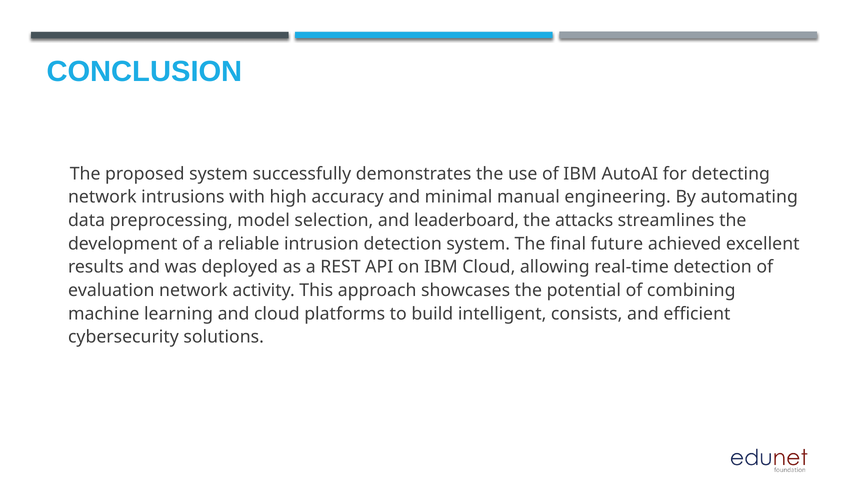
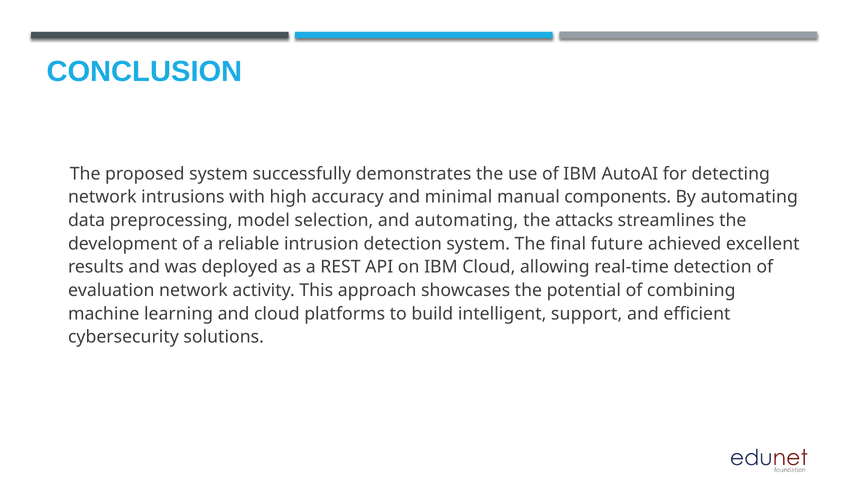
engineering: engineering -> components (618, 197)
and leaderboard: leaderboard -> automating (466, 220)
consists: consists -> support (587, 314)
